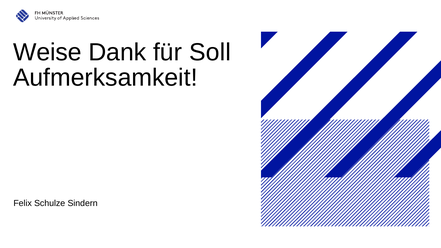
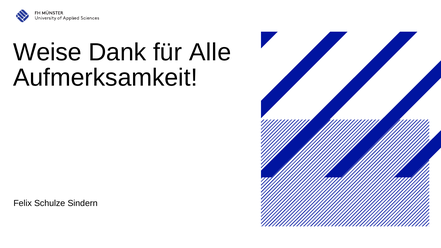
Soll: Soll -> Alle (210, 52)
